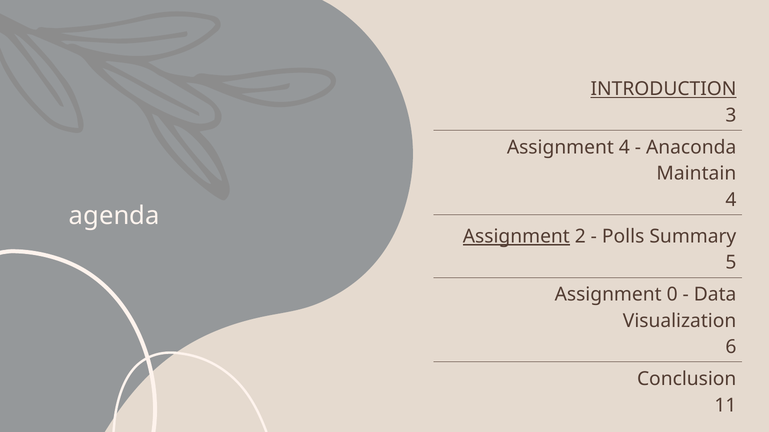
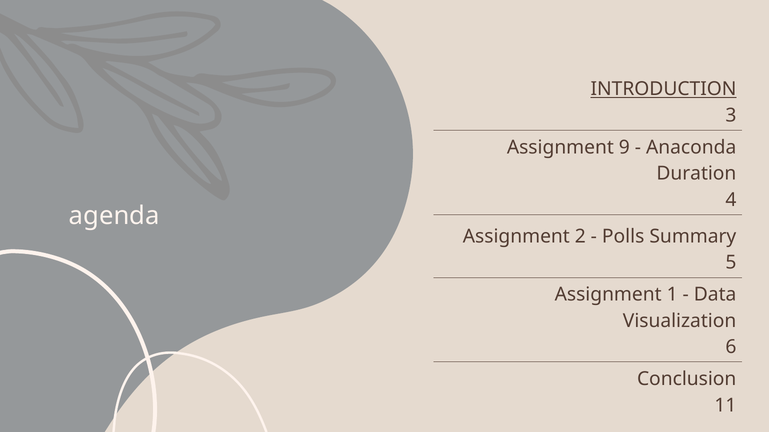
Assignment 4: 4 -> 9 (624, 148)
Maintain: Maintain -> Duration (696, 174)
Assignment underline: present -> none (516, 237)
0: 0 -> 1 (672, 295)
